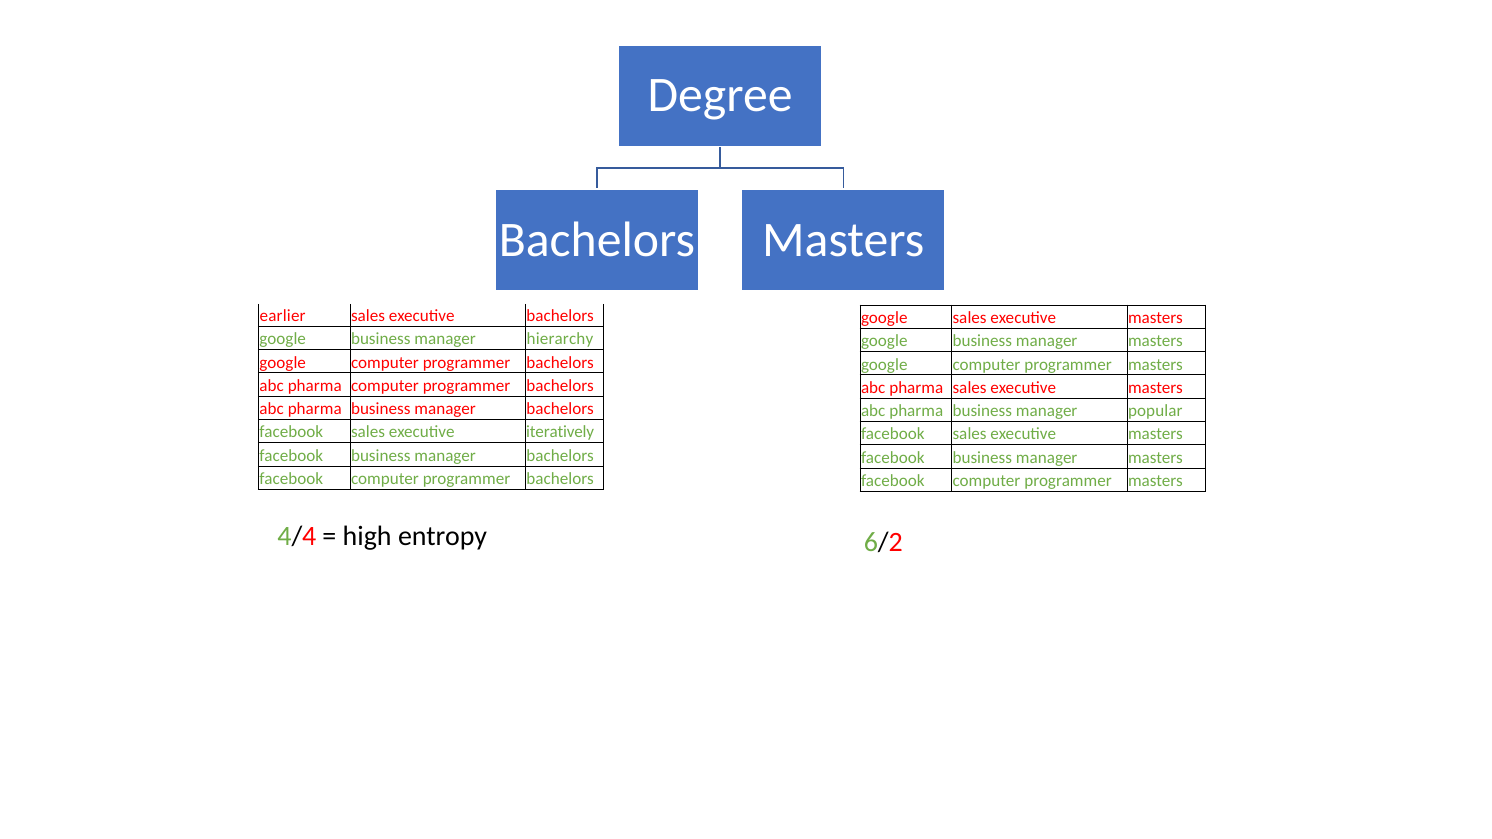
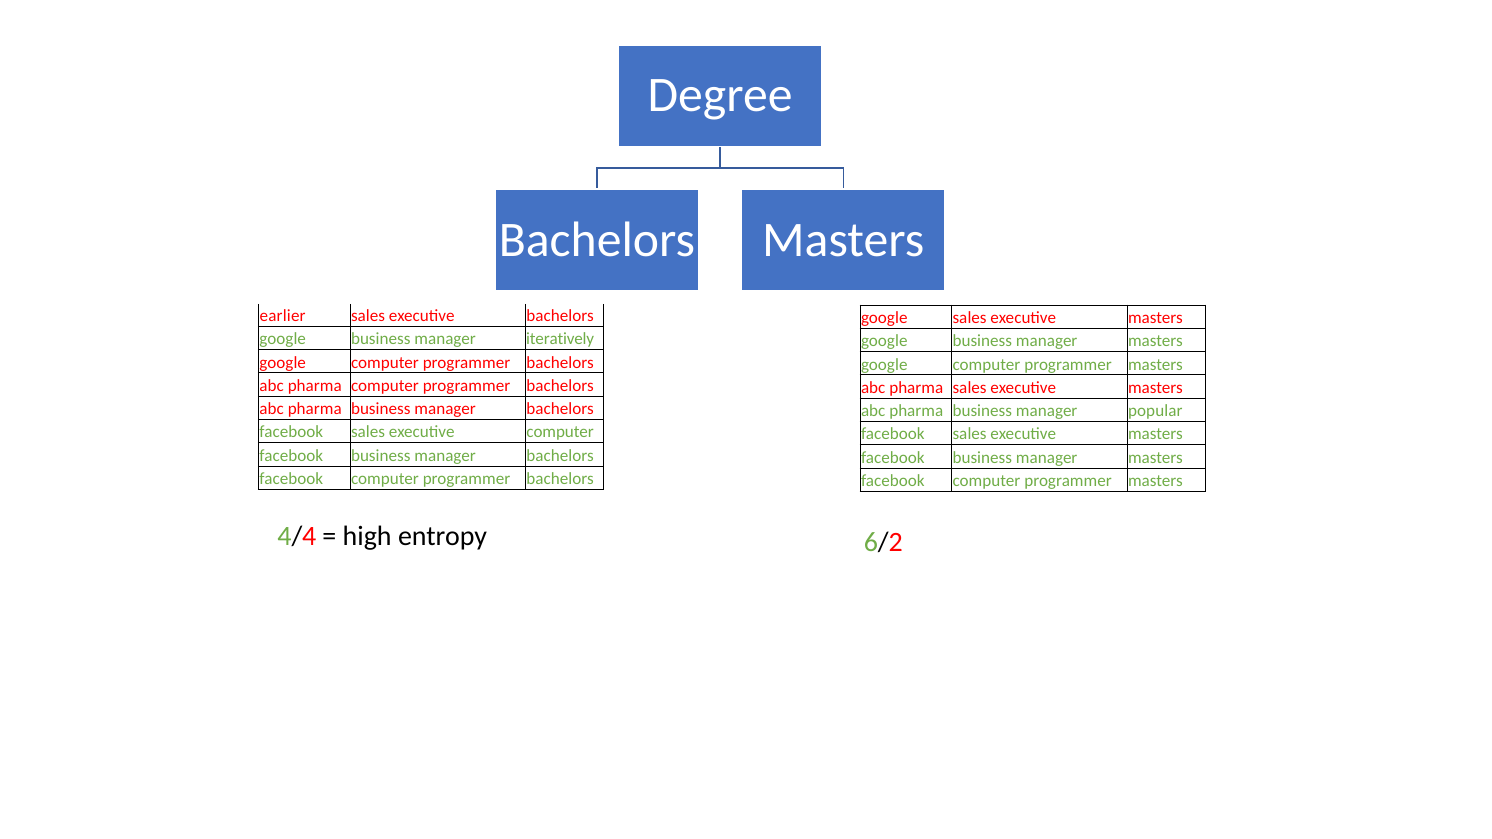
hierarchy: hierarchy -> iteratively (560, 339)
executive iteratively: iteratively -> computer (560, 432)
